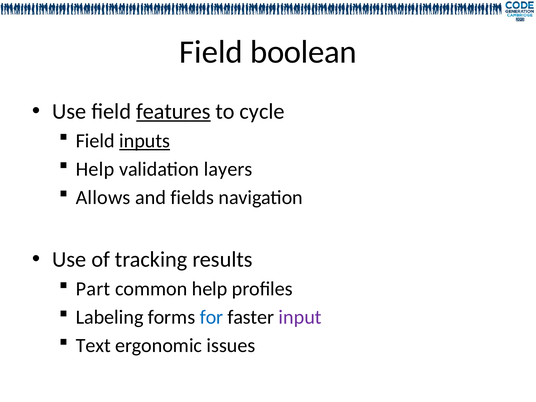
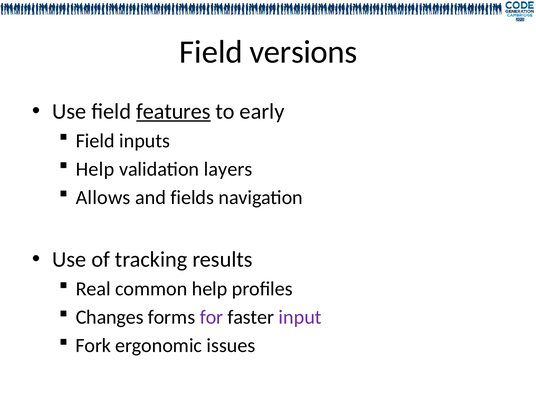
boolean: boolean -> versions (303, 52)
cycle: cycle -> early (262, 111)
inputs underline: present -> none (145, 141)
Part: Part -> Real (93, 289)
Labeling: Labeling -> Changes (110, 317)
for colour: blue -> purple (212, 317)
Text: Text -> Fork (93, 346)
